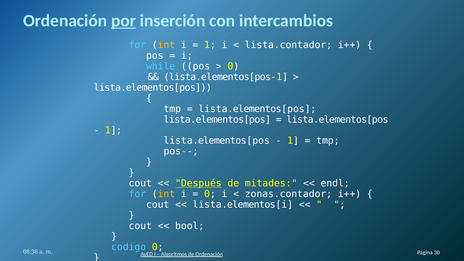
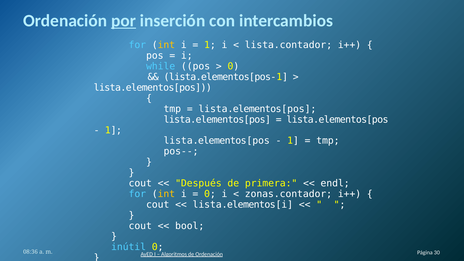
Después underline: present -> none (198, 183)
mitades: mitades -> primera (271, 183)
codigo: codigo -> inútil (129, 247)
